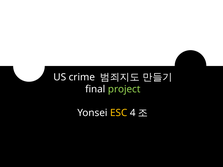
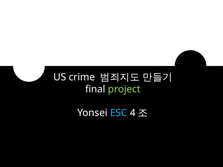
ESC colour: yellow -> light blue (119, 113)
